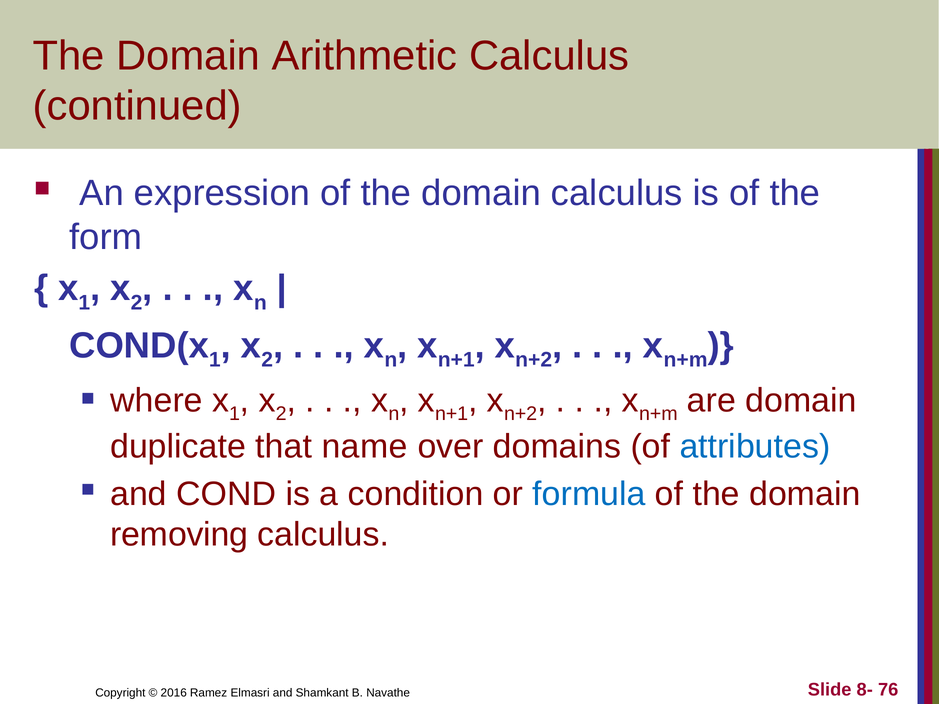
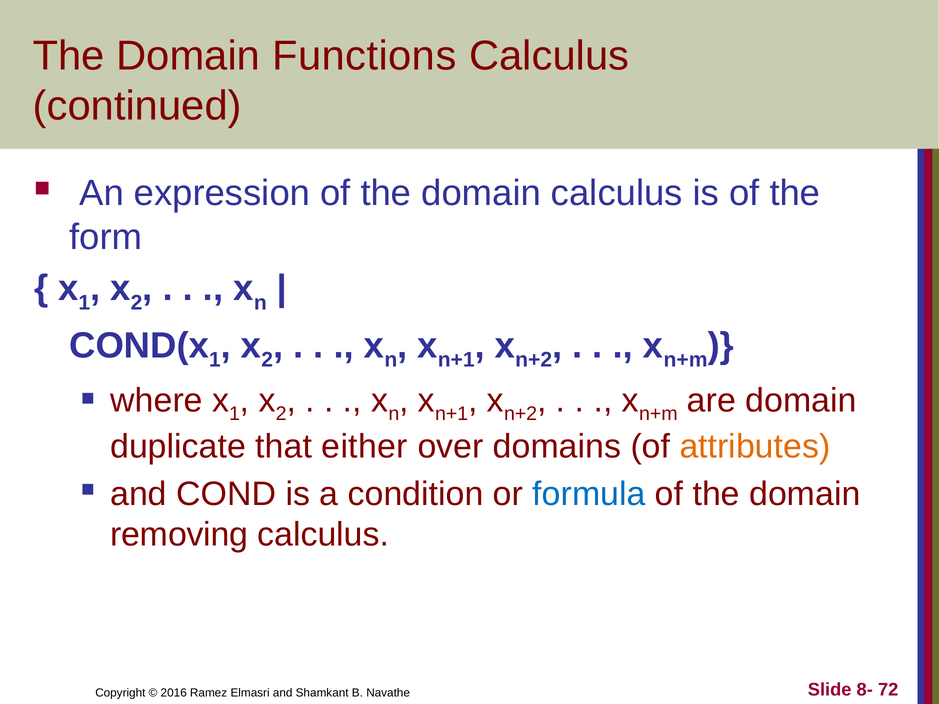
Arithmetic: Arithmetic -> Functions (364, 56)
name: name -> either (365, 447)
attributes colour: blue -> orange (755, 447)
76: 76 -> 72 (888, 690)
